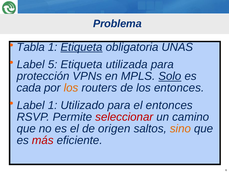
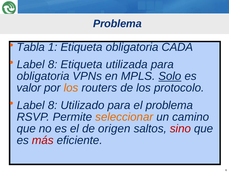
Etiqueta underline: present -> none (82, 47)
UNAS: UNAS -> CADA (177, 47)
5: 5 -> 8 (53, 64)
protección: protección -> obligatoria (43, 76)
cada: cada -> valor (29, 88)
los entonces: entonces -> protocolo (179, 88)
1: 1 -> 8 (53, 105)
el entonces: entonces -> problema (169, 105)
seleccionar colour: red -> orange (124, 117)
sino colour: orange -> red (180, 128)
